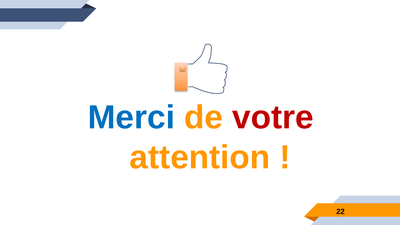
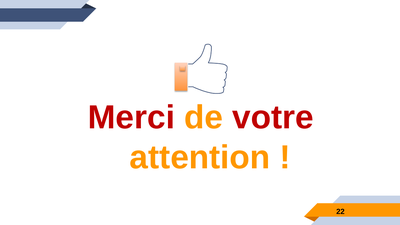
Merci colour: blue -> red (131, 117)
